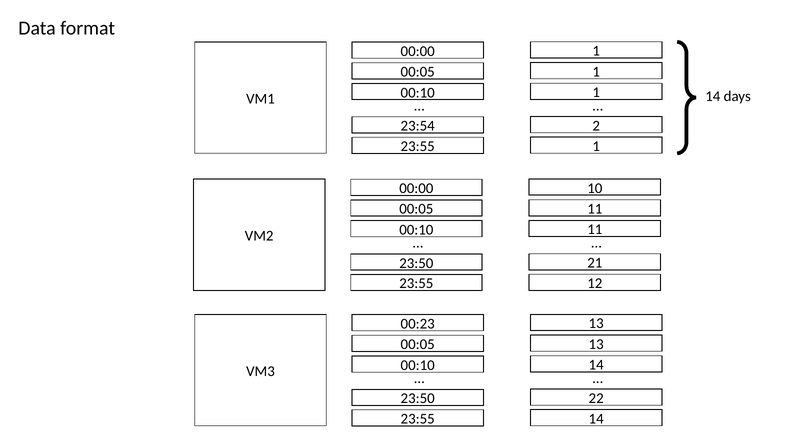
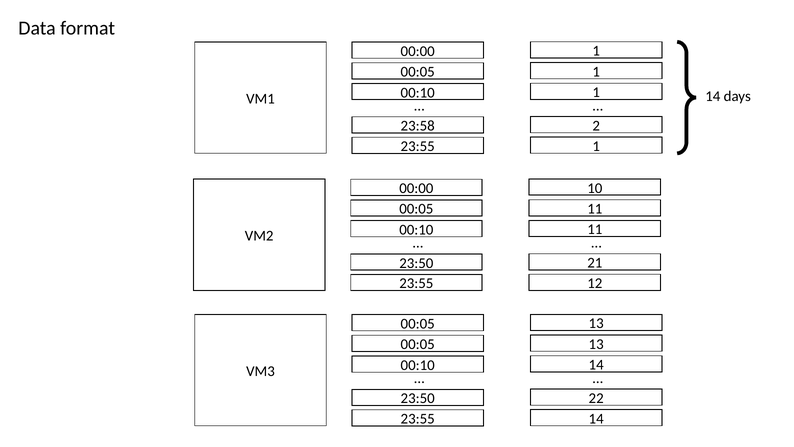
23:54: 23:54 -> 23:58 (418, 126)
00:23: 00:23 -> 00:05 (418, 323)
